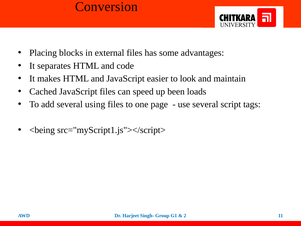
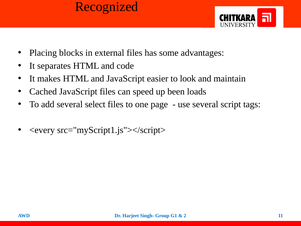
Conversion: Conversion -> Recognized (107, 7)
using: using -> select (95, 104)
<being: <being -> <every (42, 130)
